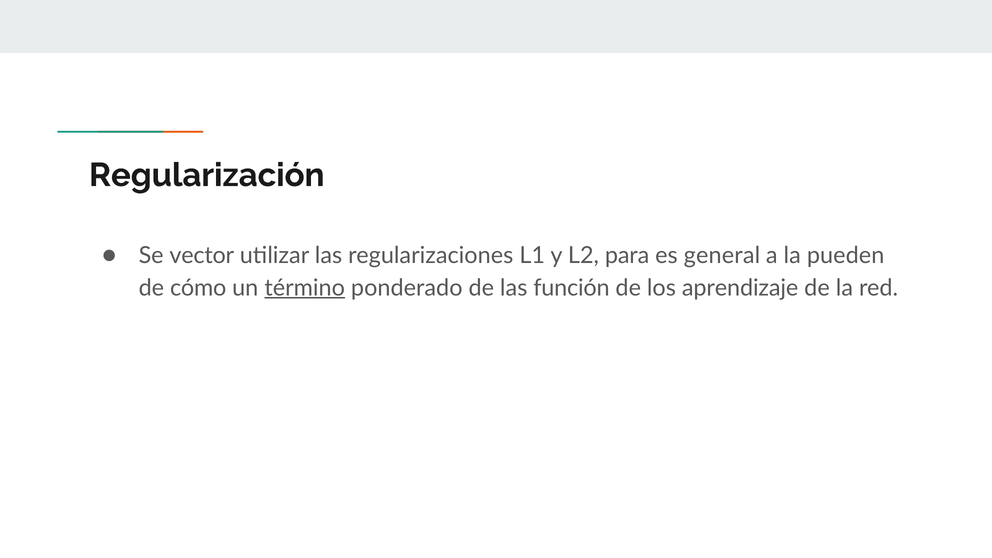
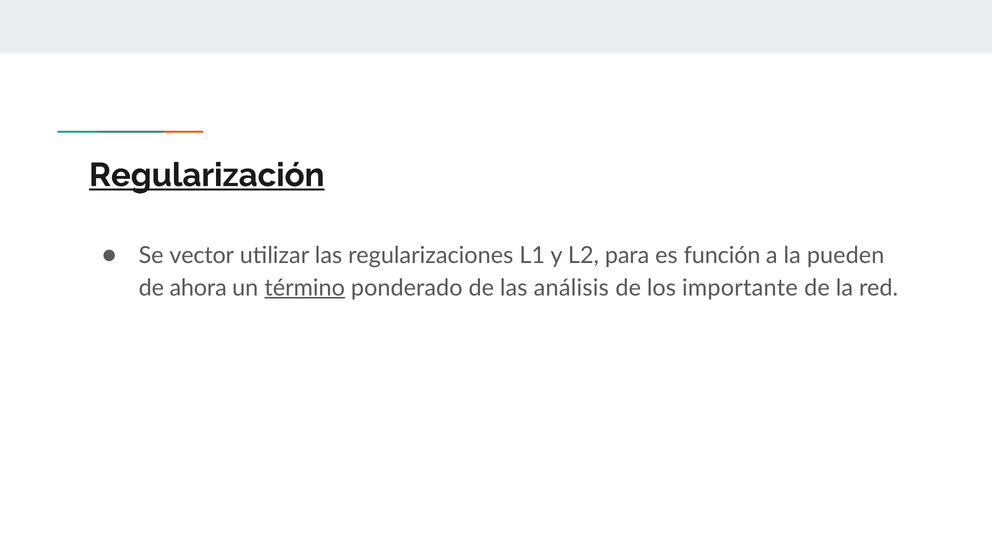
Regularización underline: none -> present (207, 175)
general: general -> función (722, 255)
cómo: cómo -> ahora (198, 288)
función: función -> análisis (571, 288)
aprendizaje: aprendizaje -> importante (740, 288)
